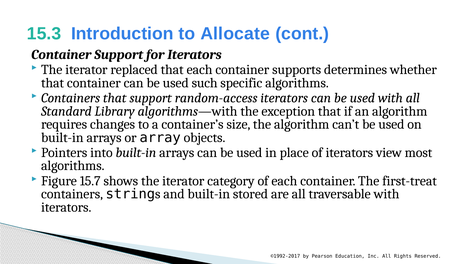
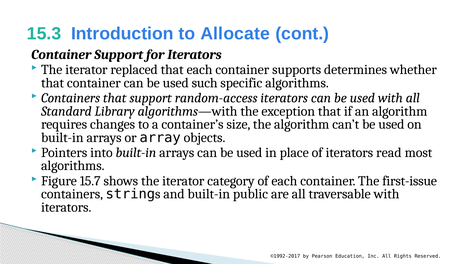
view: view -> read (389, 153)
first-treat: first-treat -> first-issue (410, 181)
stored: stored -> public (251, 194)
